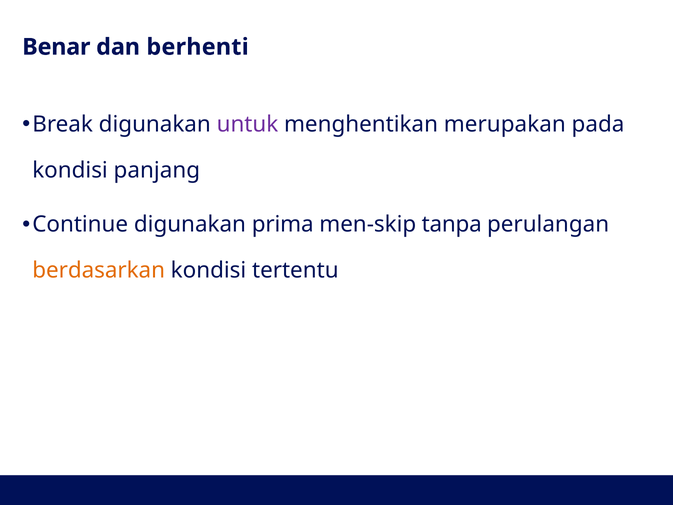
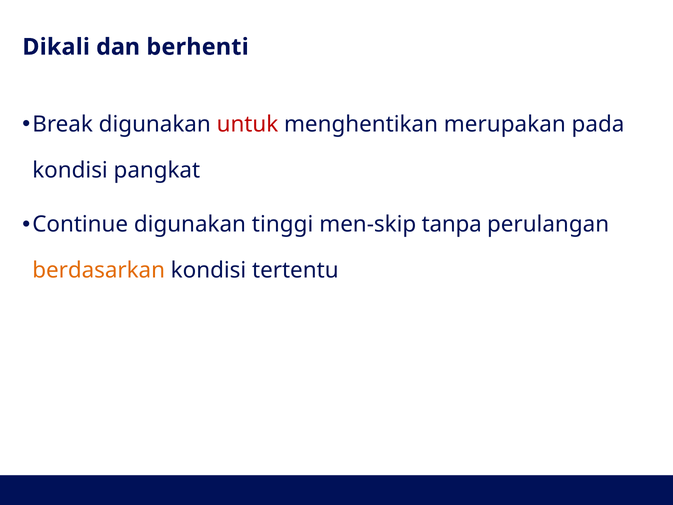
Benar: Benar -> Dikali (56, 47)
untuk colour: purple -> red (247, 124)
panjang: panjang -> pangkat (157, 170)
prima: prima -> tinggi (283, 224)
